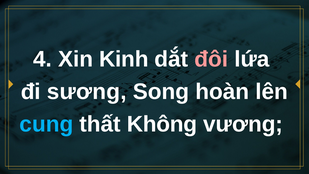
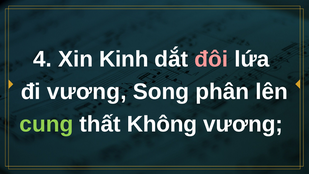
đi sương: sương -> vương (87, 92)
hoàn: hoàn -> phân (222, 92)
cung colour: light blue -> light green (46, 124)
